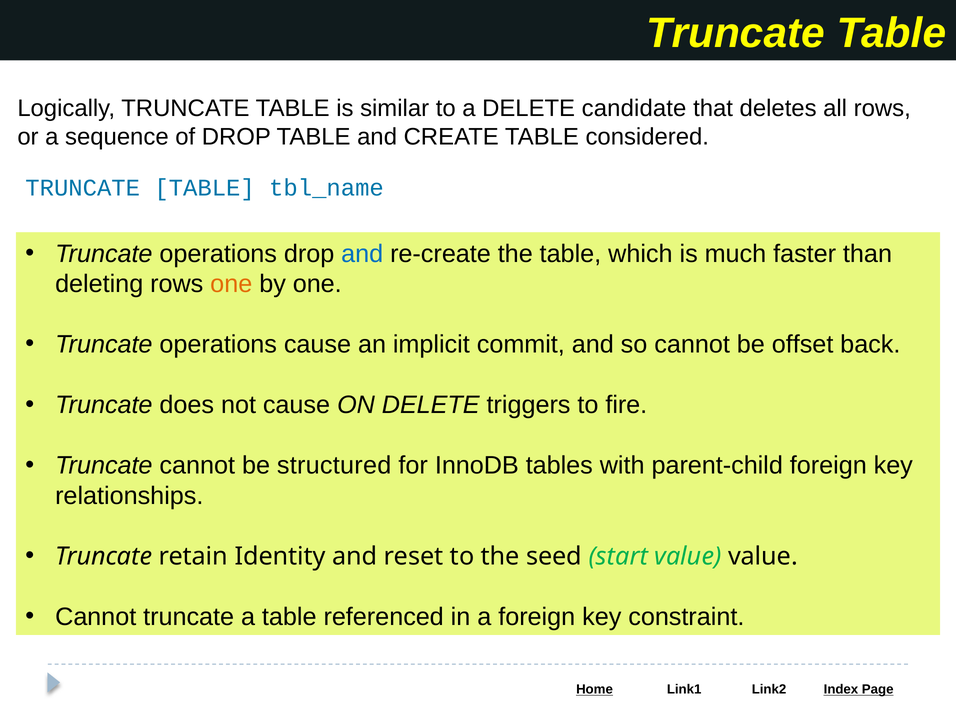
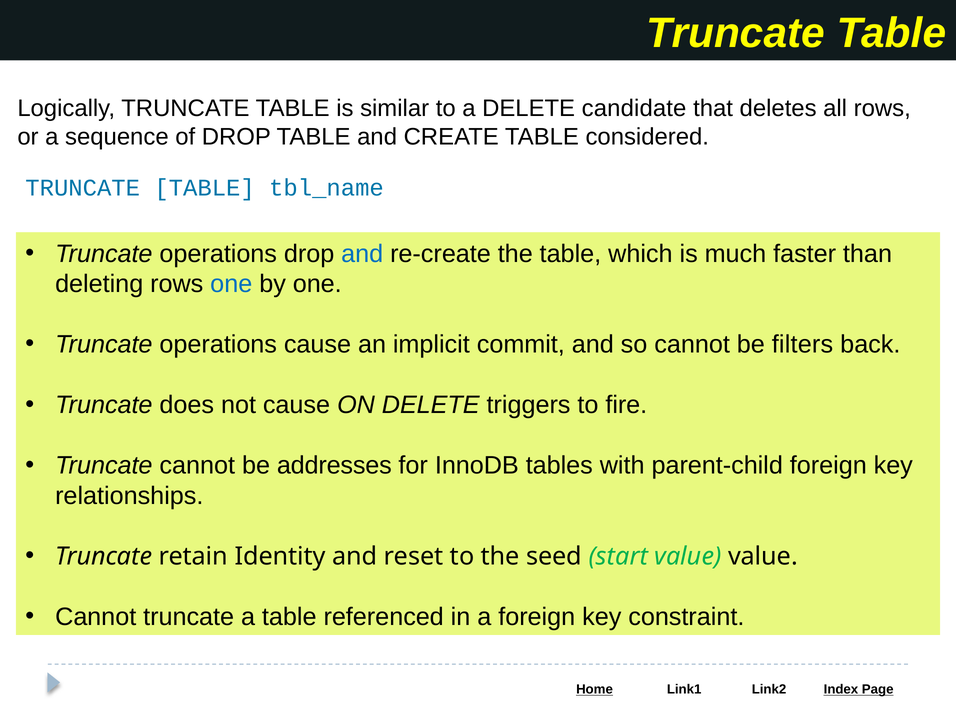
one colour: orange -> blue (231, 284)
offset: offset -> filters (802, 345)
structured: structured -> addresses (334, 466)
